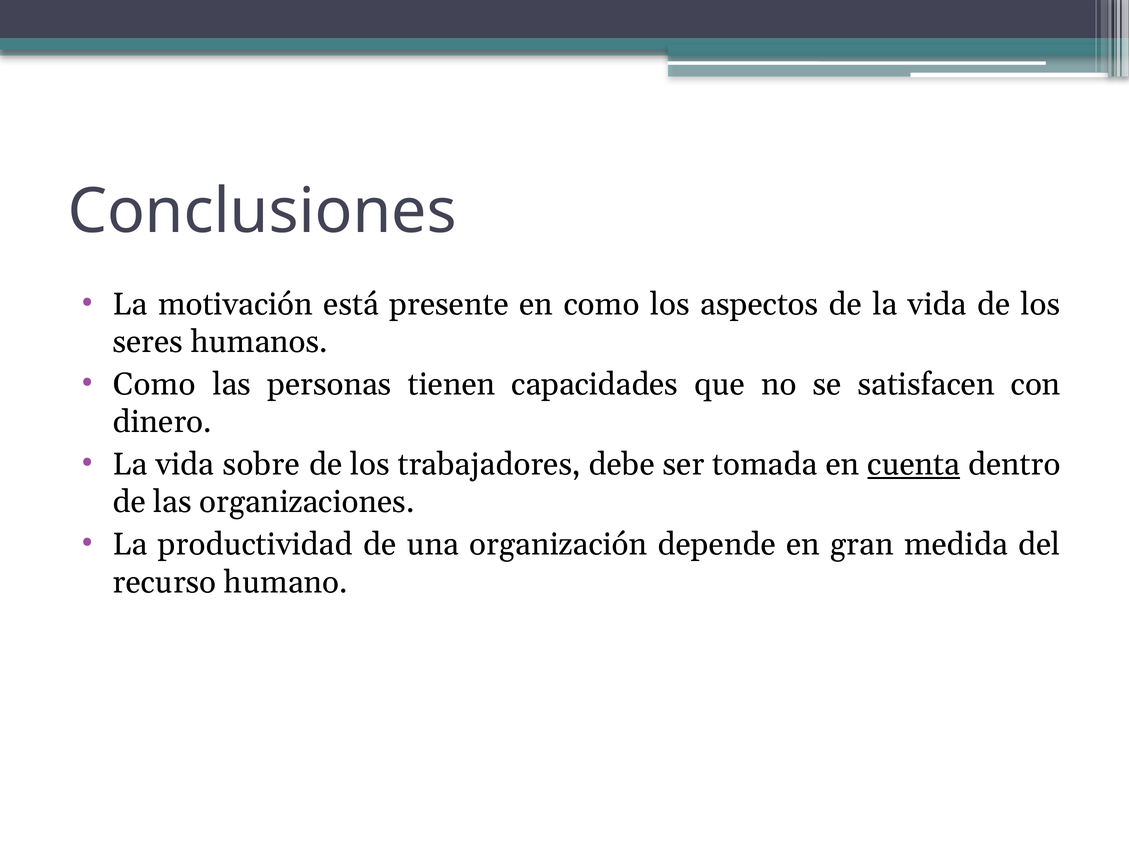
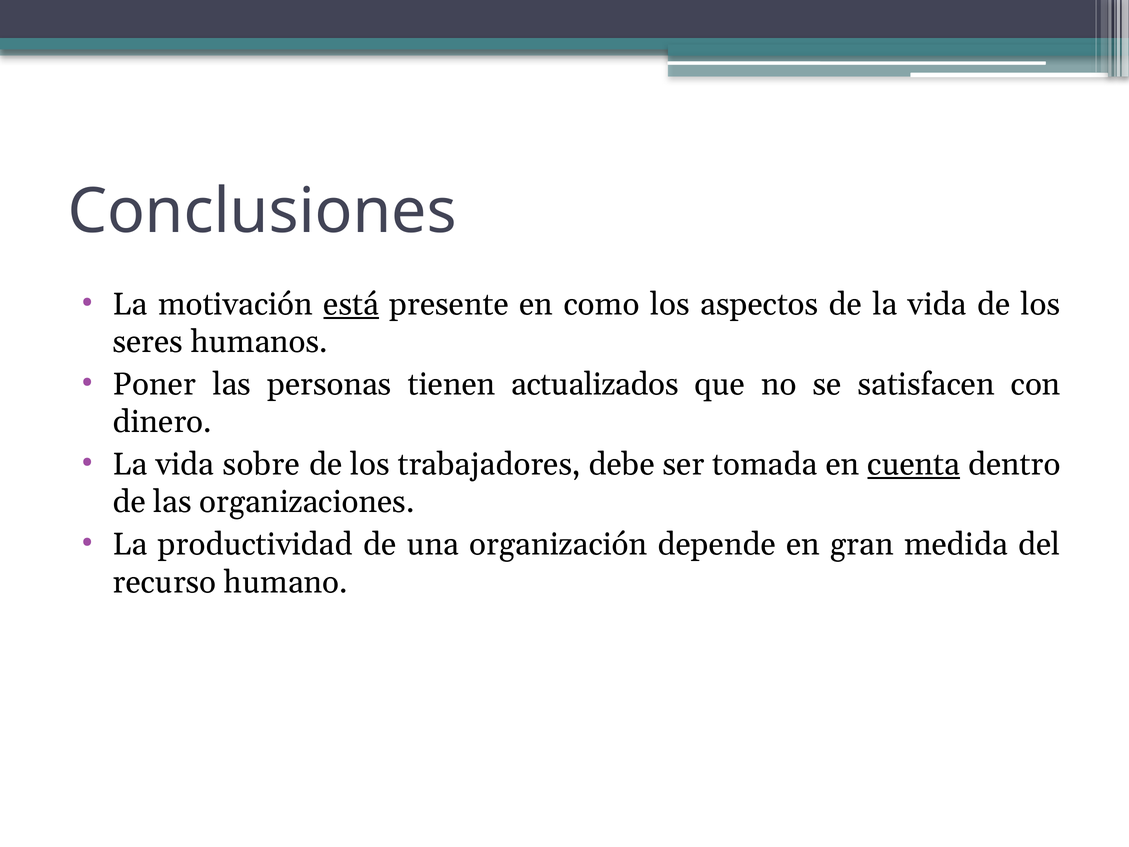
está underline: none -> present (351, 304)
Como: Como -> Poner (154, 384)
capacidades: capacidades -> actualizados (595, 384)
